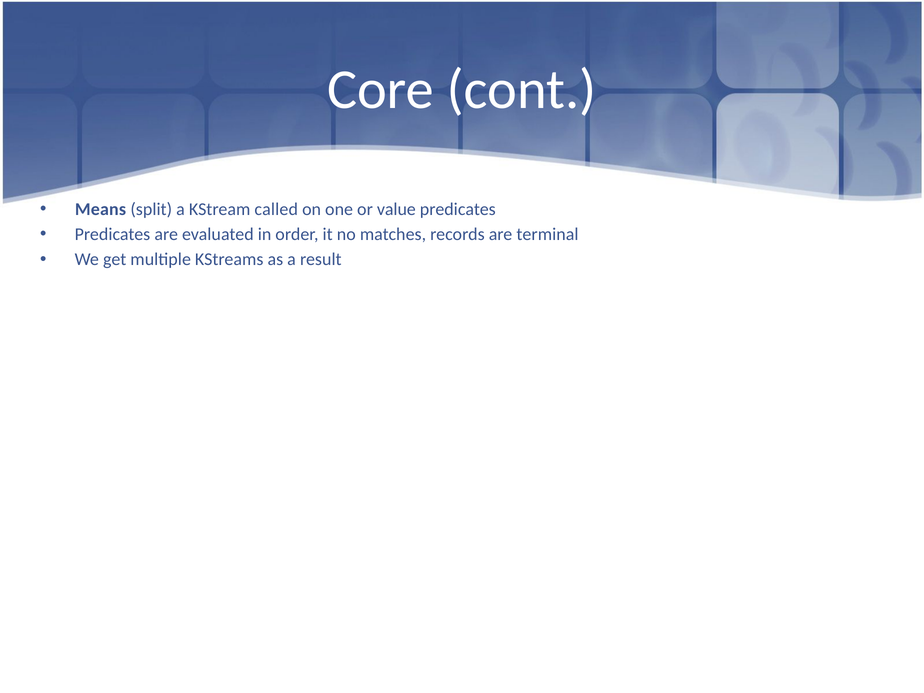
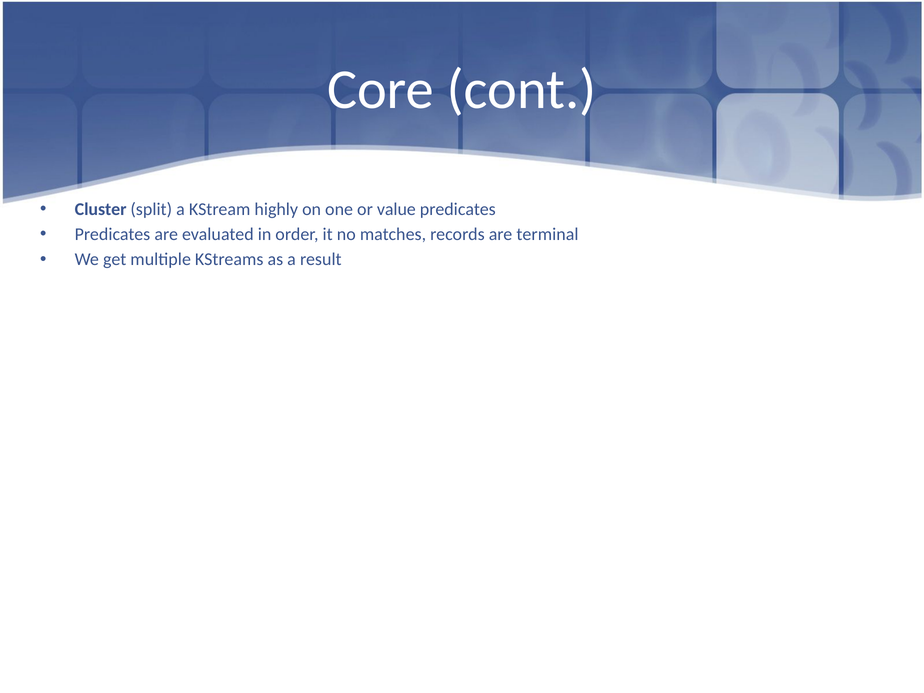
Means: Means -> Cluster (101, 209)
called: called -> highly (276, 209)
